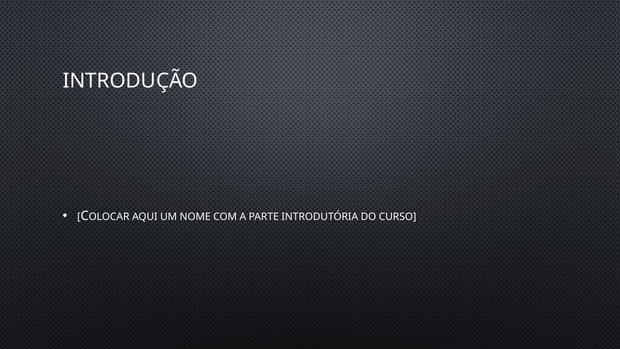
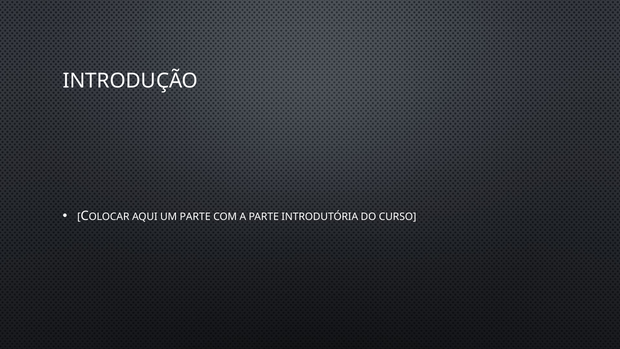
UM NOME: NOME -> PARTE (195, 217)
